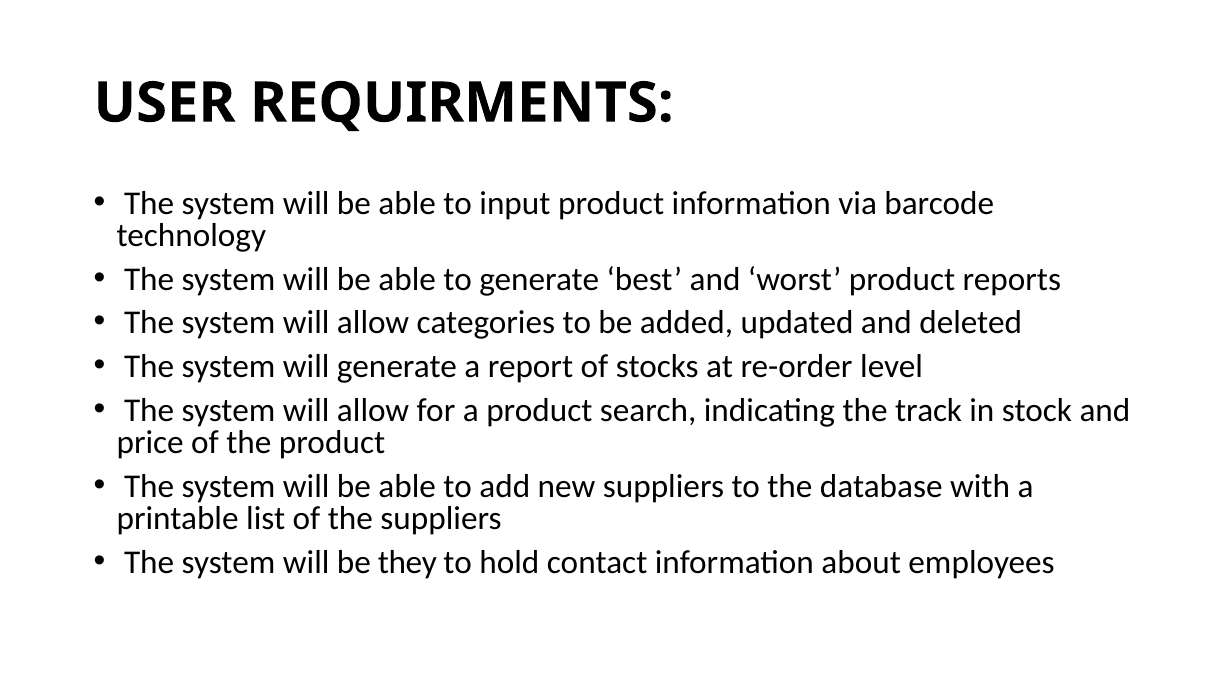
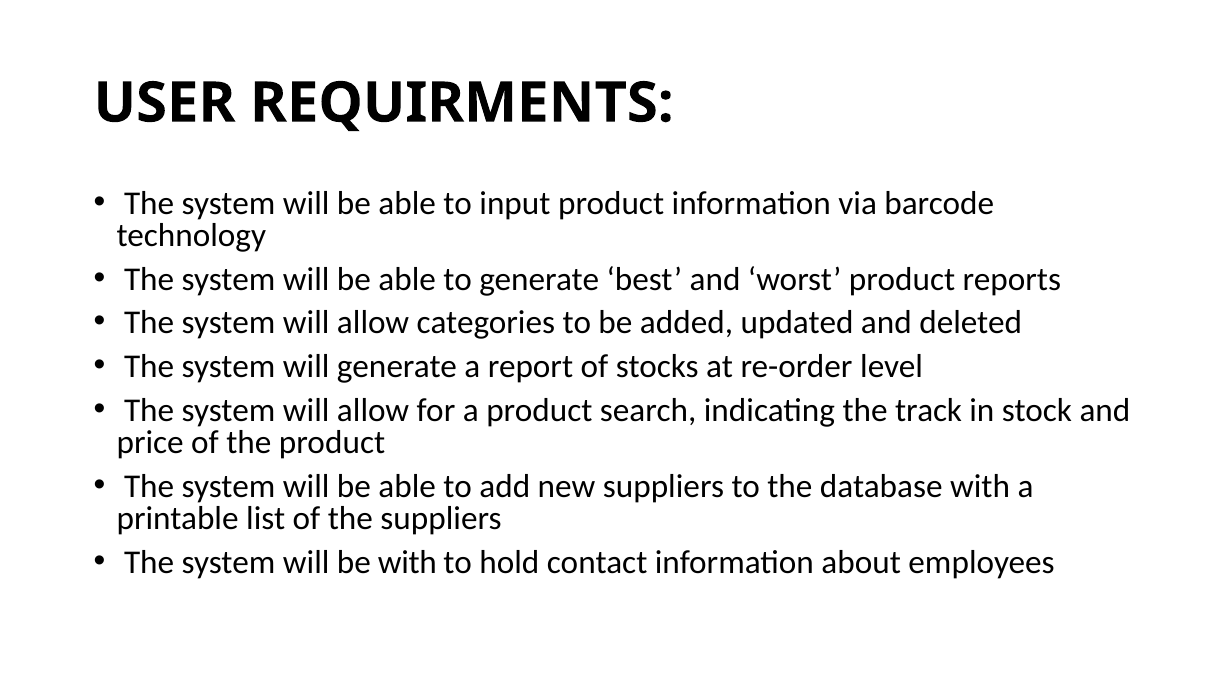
be they: they -> with (407, 563)
